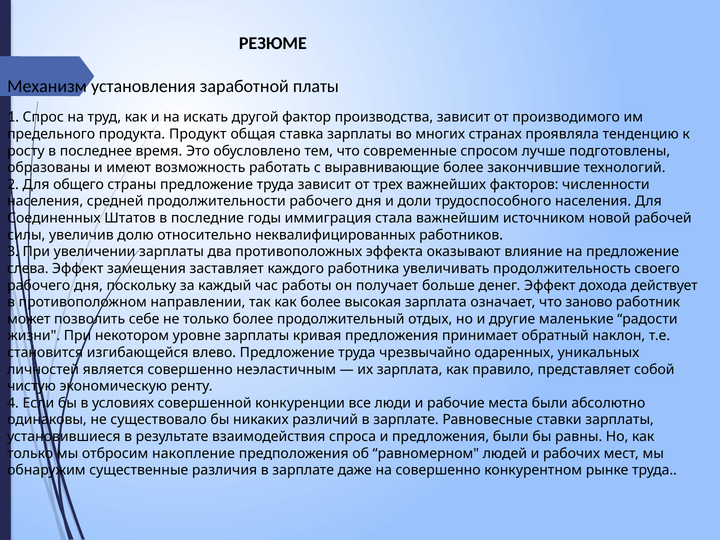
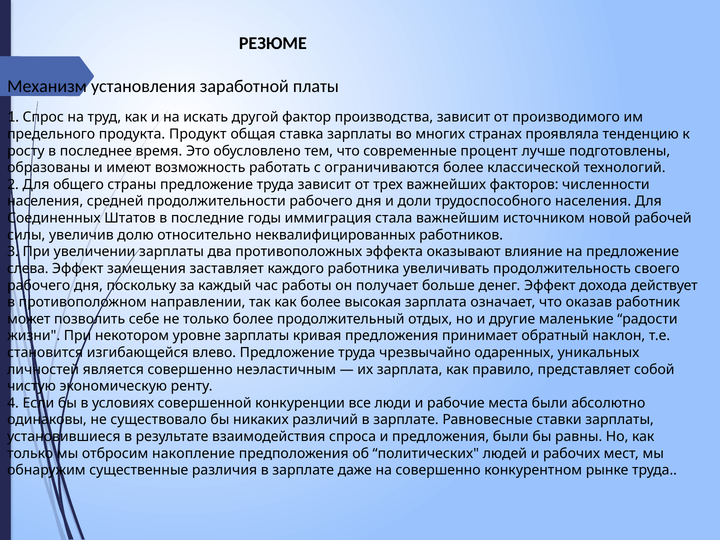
спросом: спросом -> процент (489, 151)
выравнивающие: выравнивающие -> ограничиваются (382, 168)
закончившие: закончившие -> классической (534, 168)
заново: заново -> оказав (589, 302)
равномерном: равномерном -> политических (426, 453)
